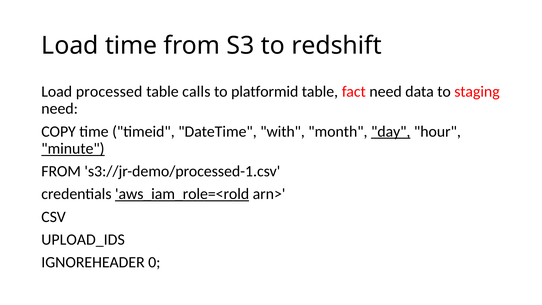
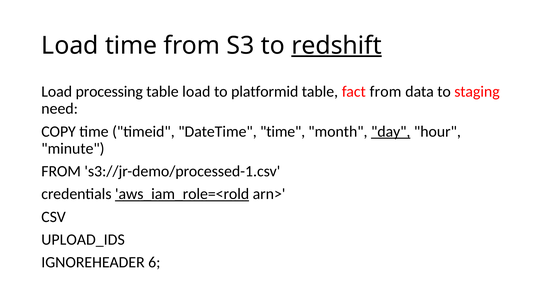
redshift underline: none -> present (337, 46)
processed: processed -> processing (109, 92)
table calls: calls -> load (196, 92)
fact need: need -> from (386, 92)
DateTime with: with -> time (283, 131)
minute underline: present -> none (73, 149)
0: 0 -> 6 (154, 262)
